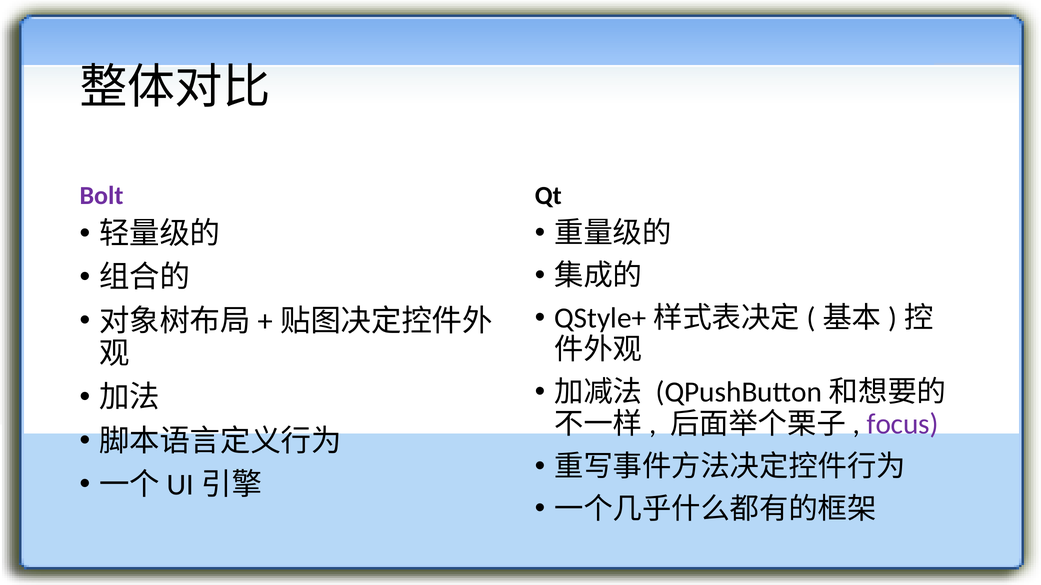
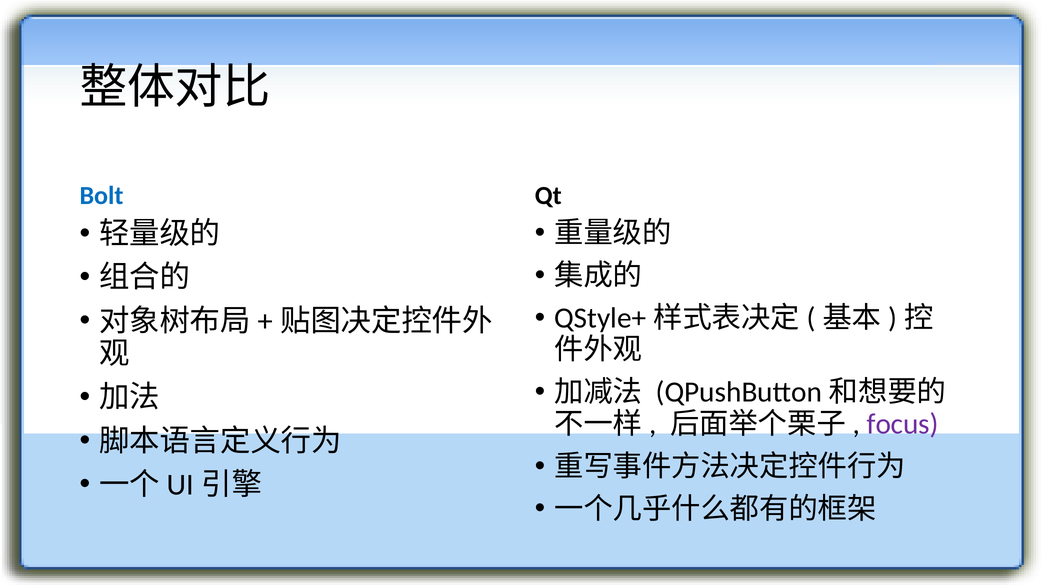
Bolt colour: purple -> blue (101, 196)
